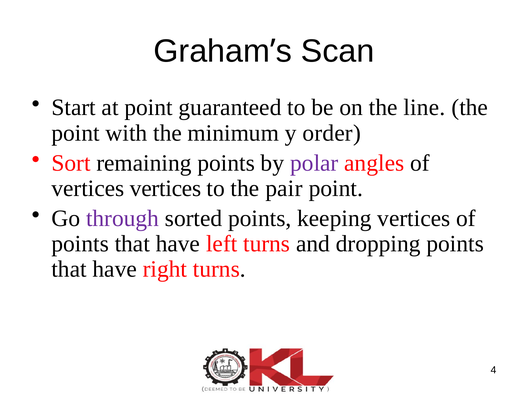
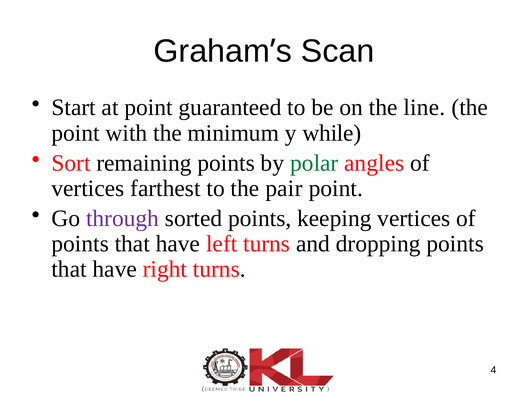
order: order -> while (332, 133)
polar colour: purple -> green (314, 163)
vertices vertices: vertices -> farthest (165, 188)
